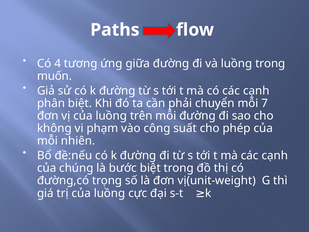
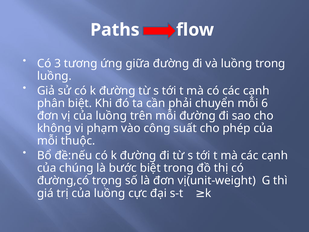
4: 4 -> 3 (58, 63)
muốn: muốn -> luồng (54, 76)
7: 7 -> 6 (265, 103)
nhiên: nhiên -> thuộc (78, 141)
